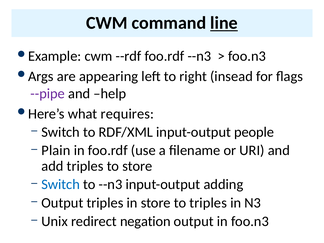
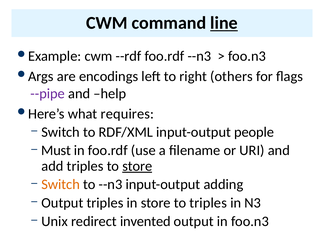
appearing: appearing -> encodings (109, 76)
insead: insead -> others (231, 76)
Plain: Plain -> Must (56, 150)
store underline: none -> present (137, 166)
Switch colour: blue -> orange (61, 184)
negation: negation -> invented (145, 221)
